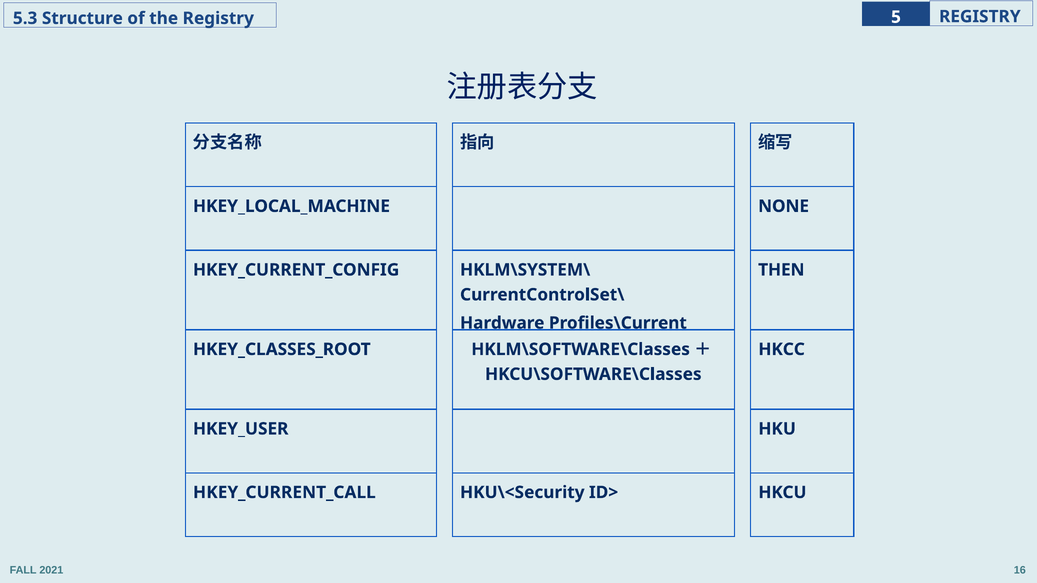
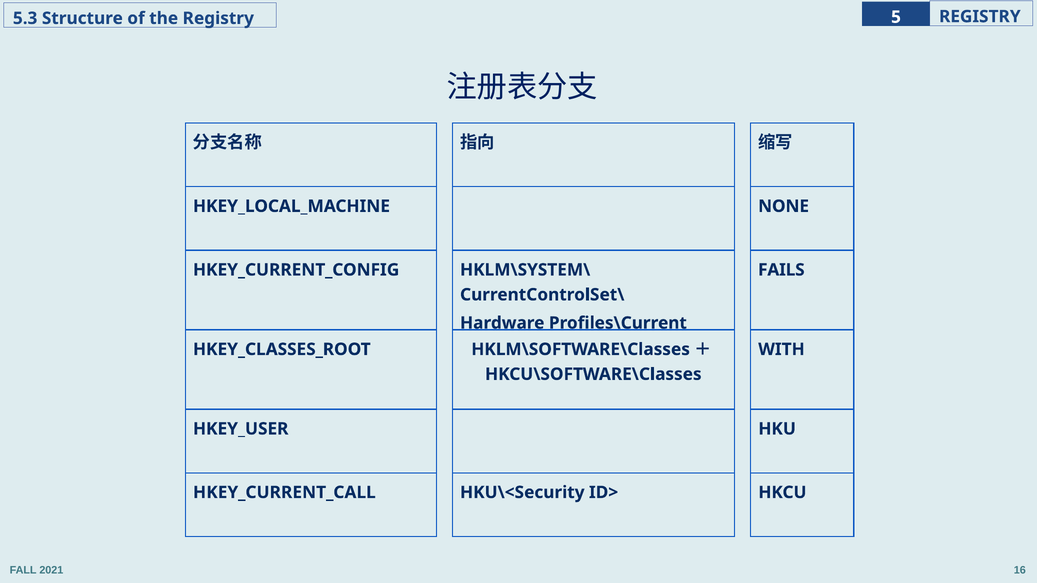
THEN: THEN -> FAILS (781, 270)
HKCC: HKCC -> WITH (782, 350)
